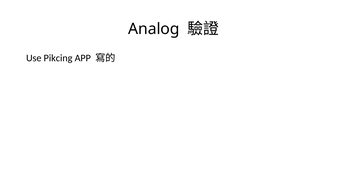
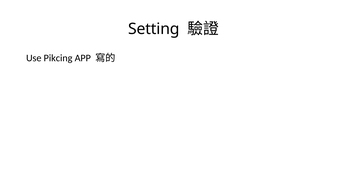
Analog: Analog -> Setting (154, 29)
